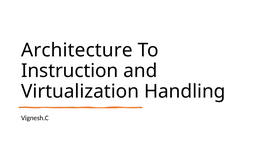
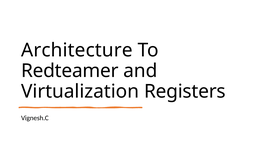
Instruction: Instruction -> Redteamer (70, 71)
Handling: Handling -> Registers (185, 91)
